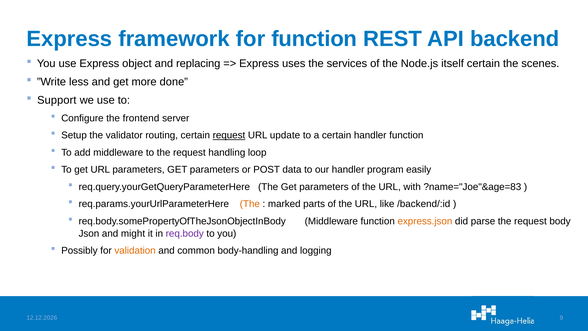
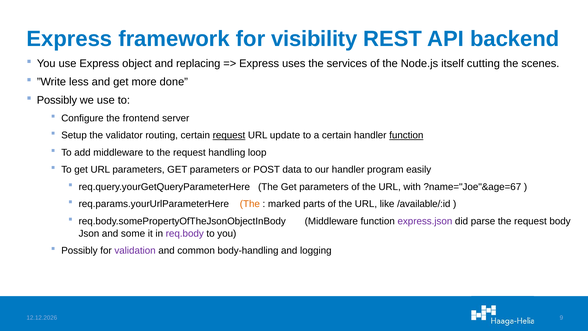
for function: function -> visibility (314, 39)
itself certain: certain -> cutting (483, 64)
Support: Support -> Possibly (57, 100)
function underline: none -> present (406, 135)
?name="Joe"&age=83: ?name="Joe"&age=83 -> ?name="Joe"&age=67 (472, 187)
/backend/:id: /backend/:id -> /available/:id (424, 204)
express.json colour: orange -> purple (425, 221)
might: might -> some (133, 233)
validation colour: orange -> purple (135, 250)
